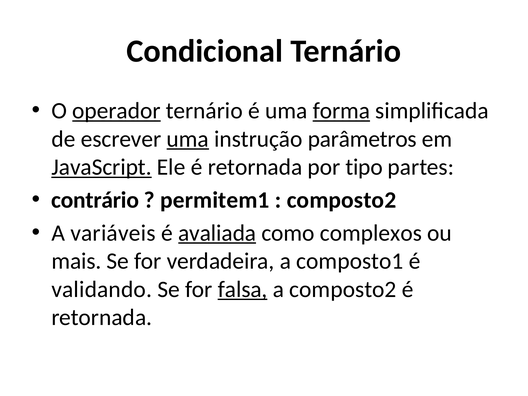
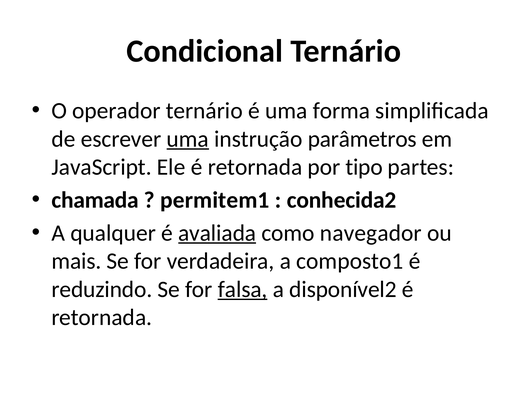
operador underline: present -> none (116, 111)
forma underline: present -> none (341, 111)
JavaScript underline: present -> none (102, 167)
contrário: contrário -> chamada (95, 200)
composto2: composto2 -> conhecida2 (342, 200)
variáveis: variáveis -> qualquer (113, 233)
complexos: complexos -> navegador (371, 233)
validando: validando -> reduzindo (102, 289)
a composto2: composto2 -> disponível2 (343, 289)
